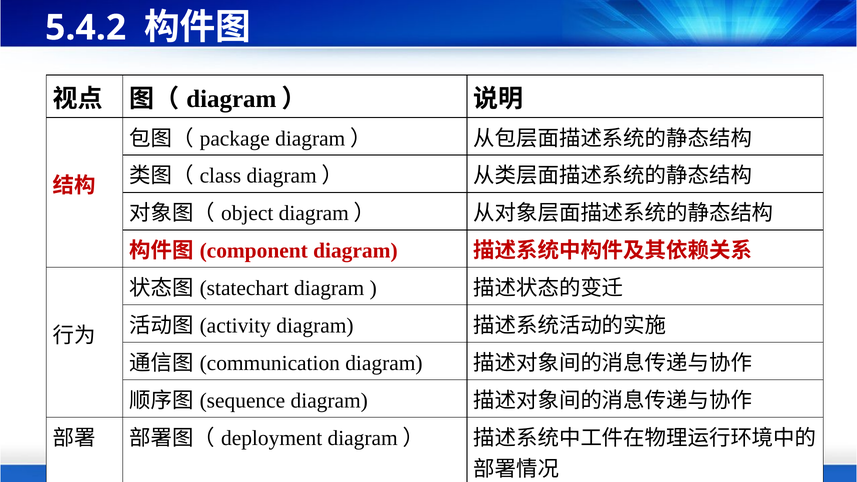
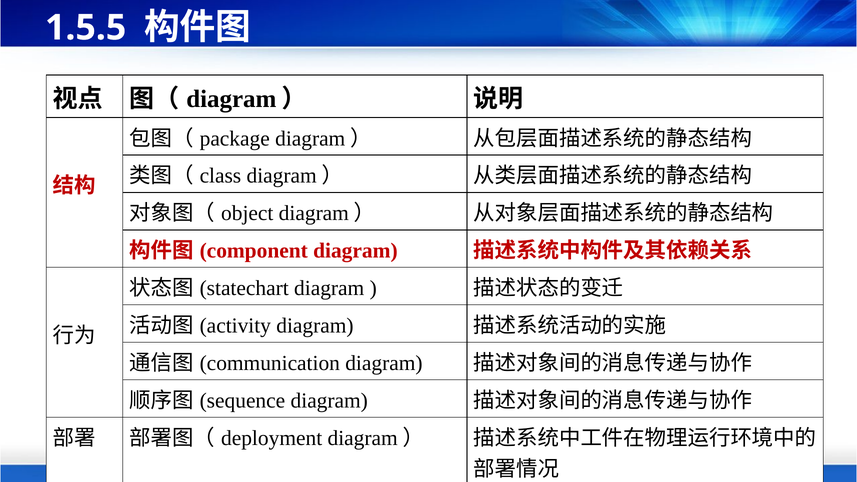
5.4.2: 5.4.2 -> 1.5.5 (86, 28)
